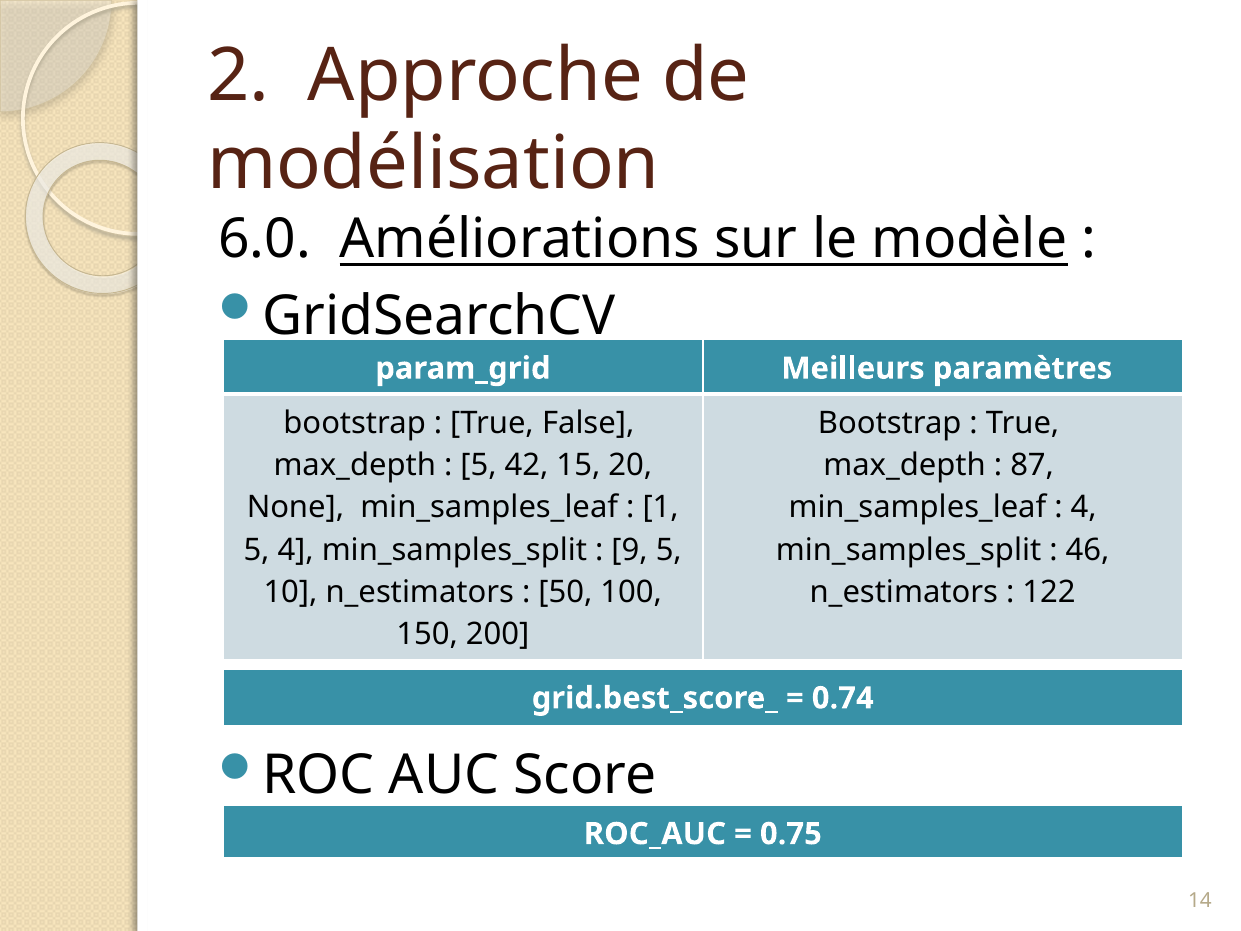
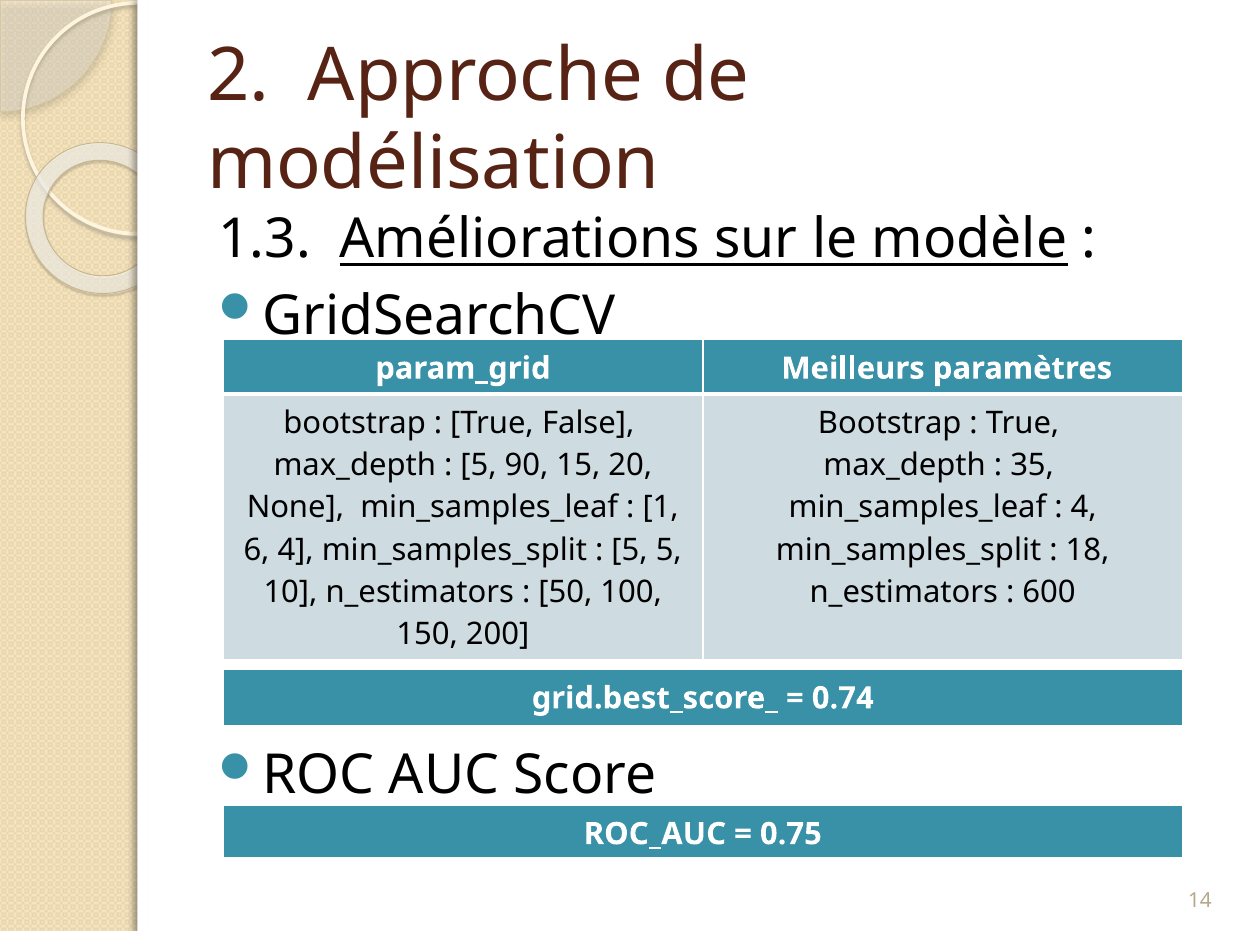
6.0: 6.0 -> 1.3 (265, 240)
42: 42 -> 90 (527, 465)
87: 87 -> 35 (1032, 465)
5: 5 -> 6 (257, 550)
9: 9 -> 5 (630, 550)
46: 46 -> 18 (1088, 550)
122: 122 -> 600 (1049, 592)
